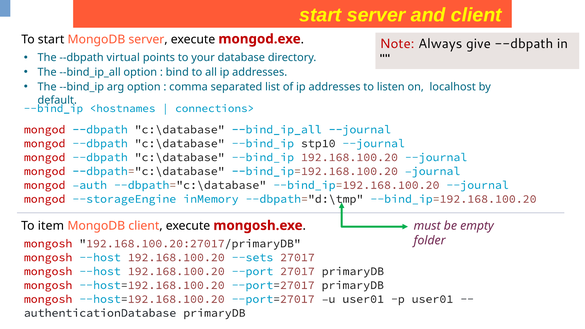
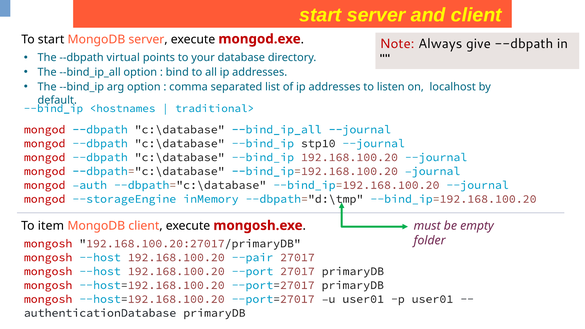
connections>: connections> -> traditional> (215, 108)
--sets: --sets -> --pair (252, 257)
